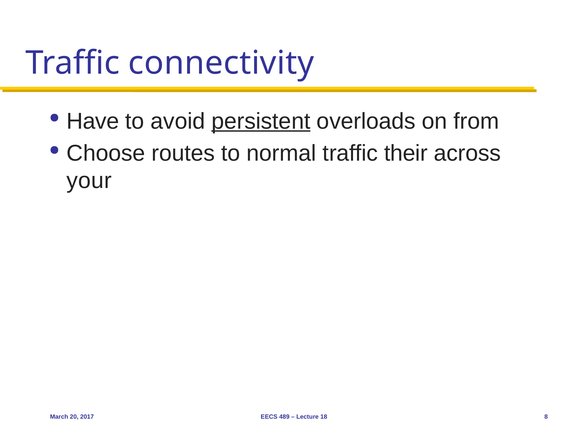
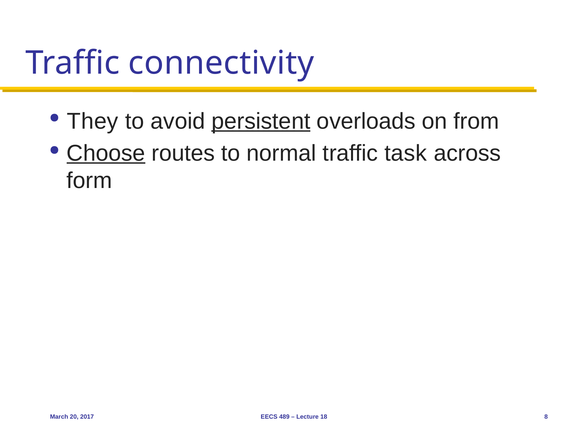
Have: Have -> They (93, 121)
Choose underline: none -> present (106, 153)
their: their -> task (406, 153)
your: your -> form (89, 181)
